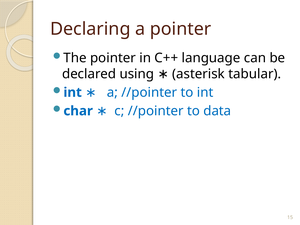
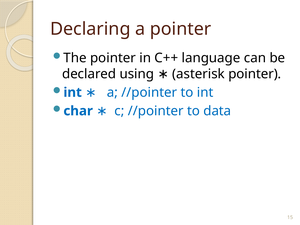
asterisk tabular: tabular -> pointer (255, 74)
